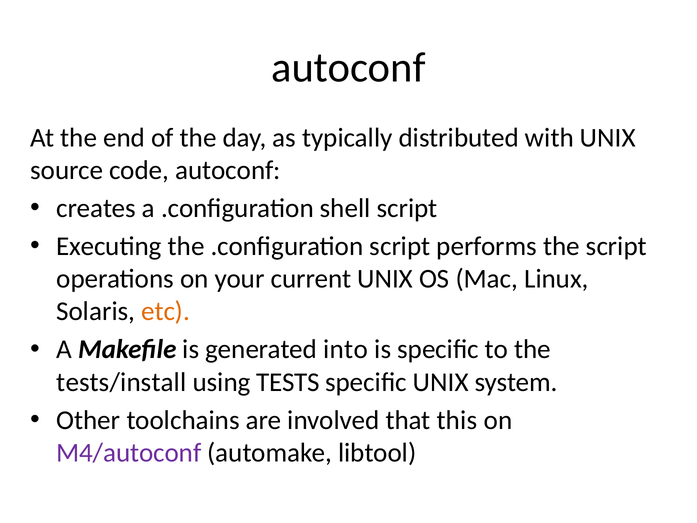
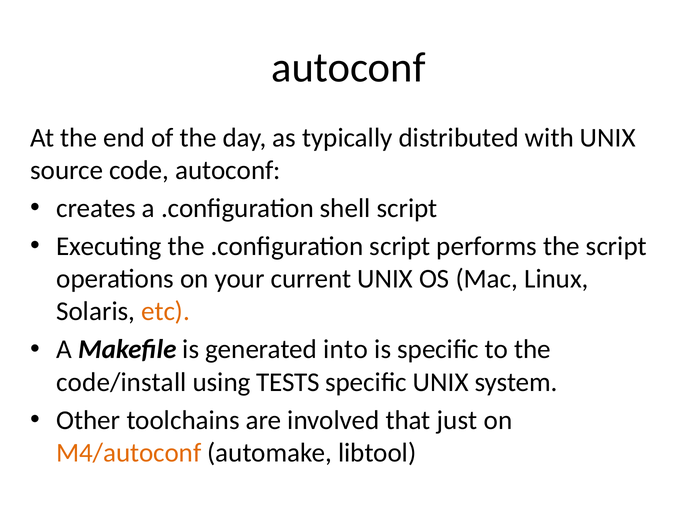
tests/install: tests/install -> code/install (121, 382)
this: this -> just (457, 420)
M4/autoconf colour: purple -> orange (129, 452)
